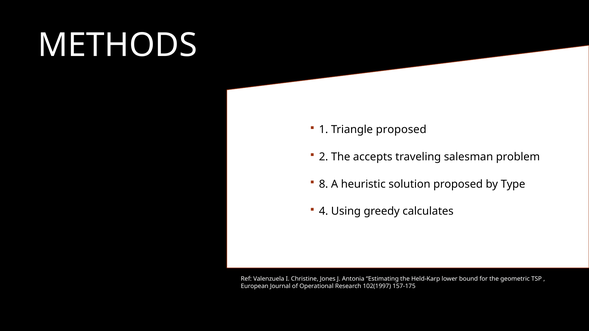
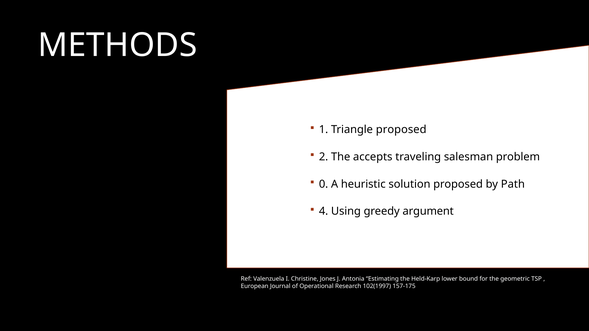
8: 8 -> 0 (324, 184)
Type: Type -> Path (513, 184)
calculates: calculates -> argument (428, 211)
